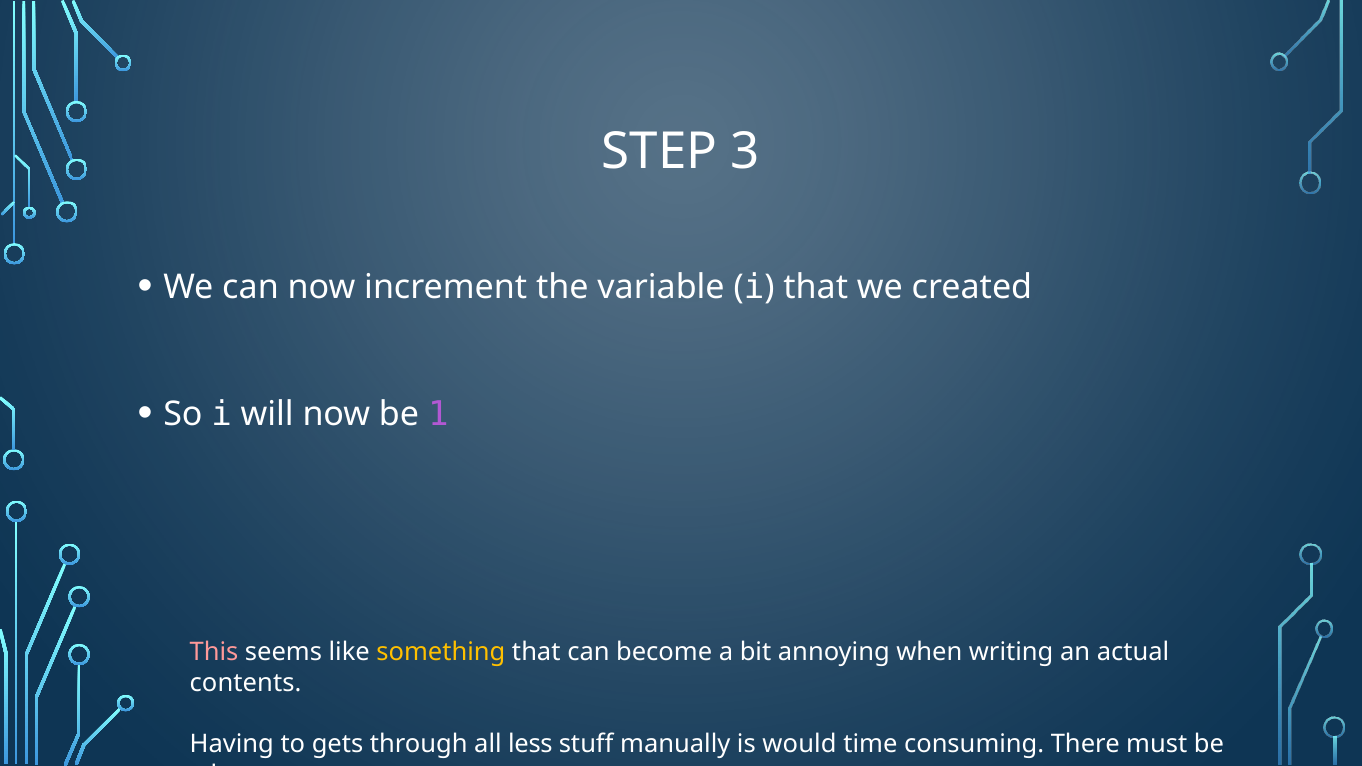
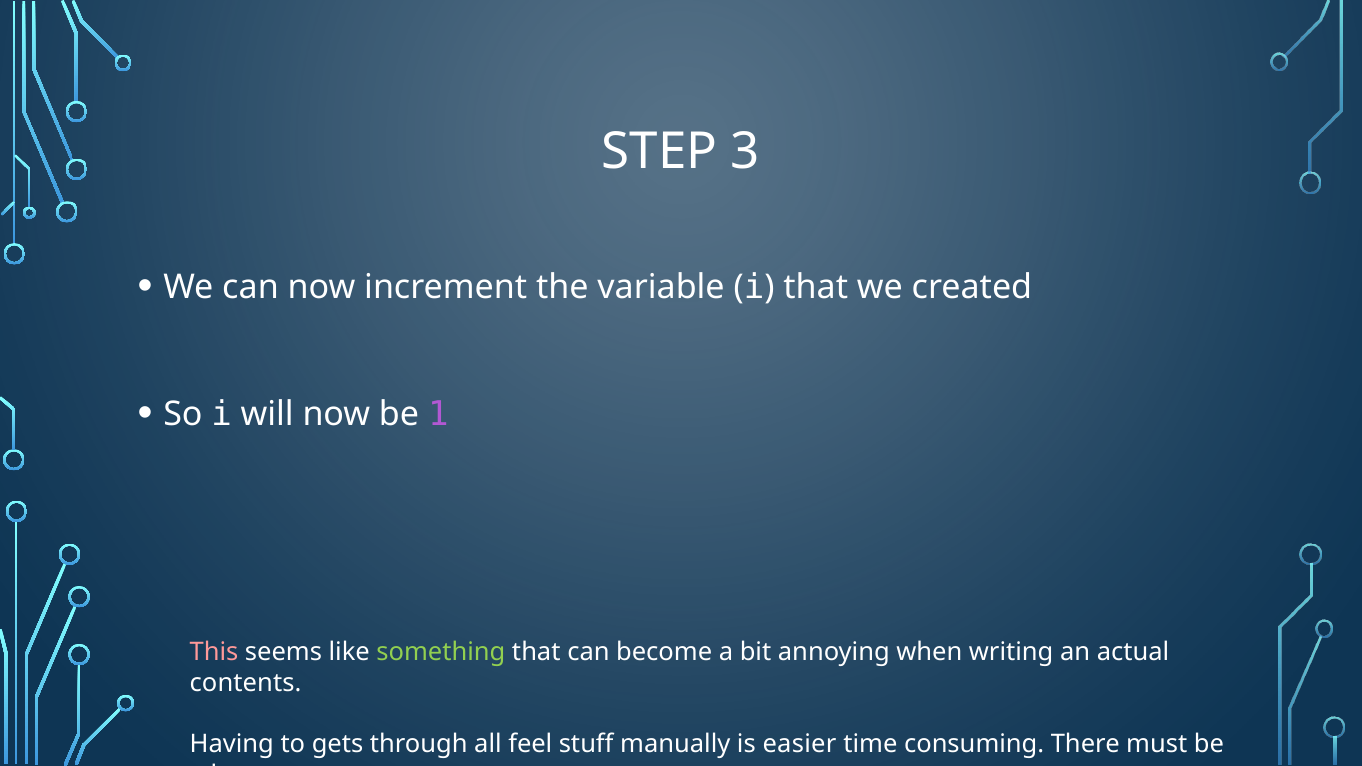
something colour: yellow -> light green (441, 653)
less: less -> feel (530, 744)
would: would -> easier (799, 744)
